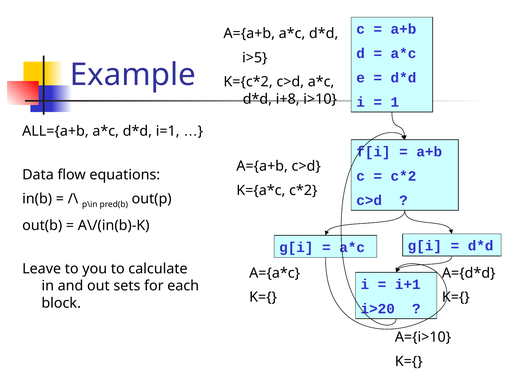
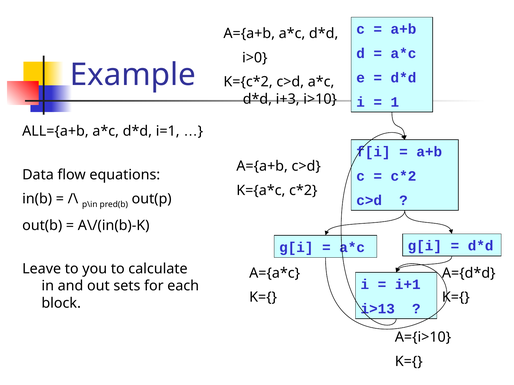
i>5: i>5 -> i>0 (255, 58)
i+8: i+8 -> i+3 (288, 99)
i>20: i>20 -> i>13 (378, 309)
